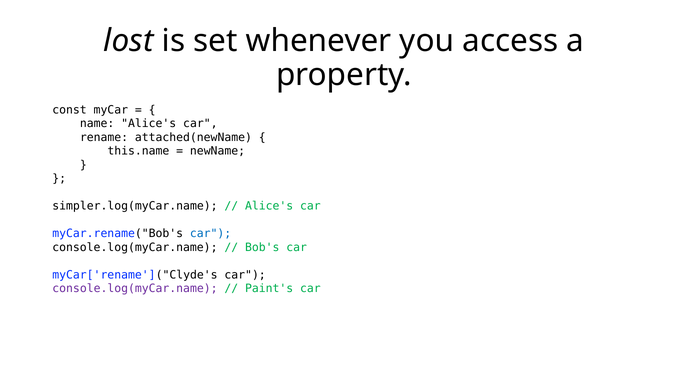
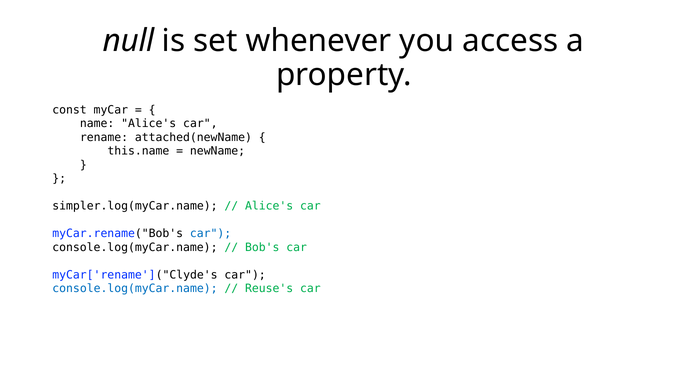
lost: lost -> null (129, 41)
console.log(myCar.name colour: purple -> blue (135, 289)
Paint's: Paint's -> Reuse's (269, 289)
